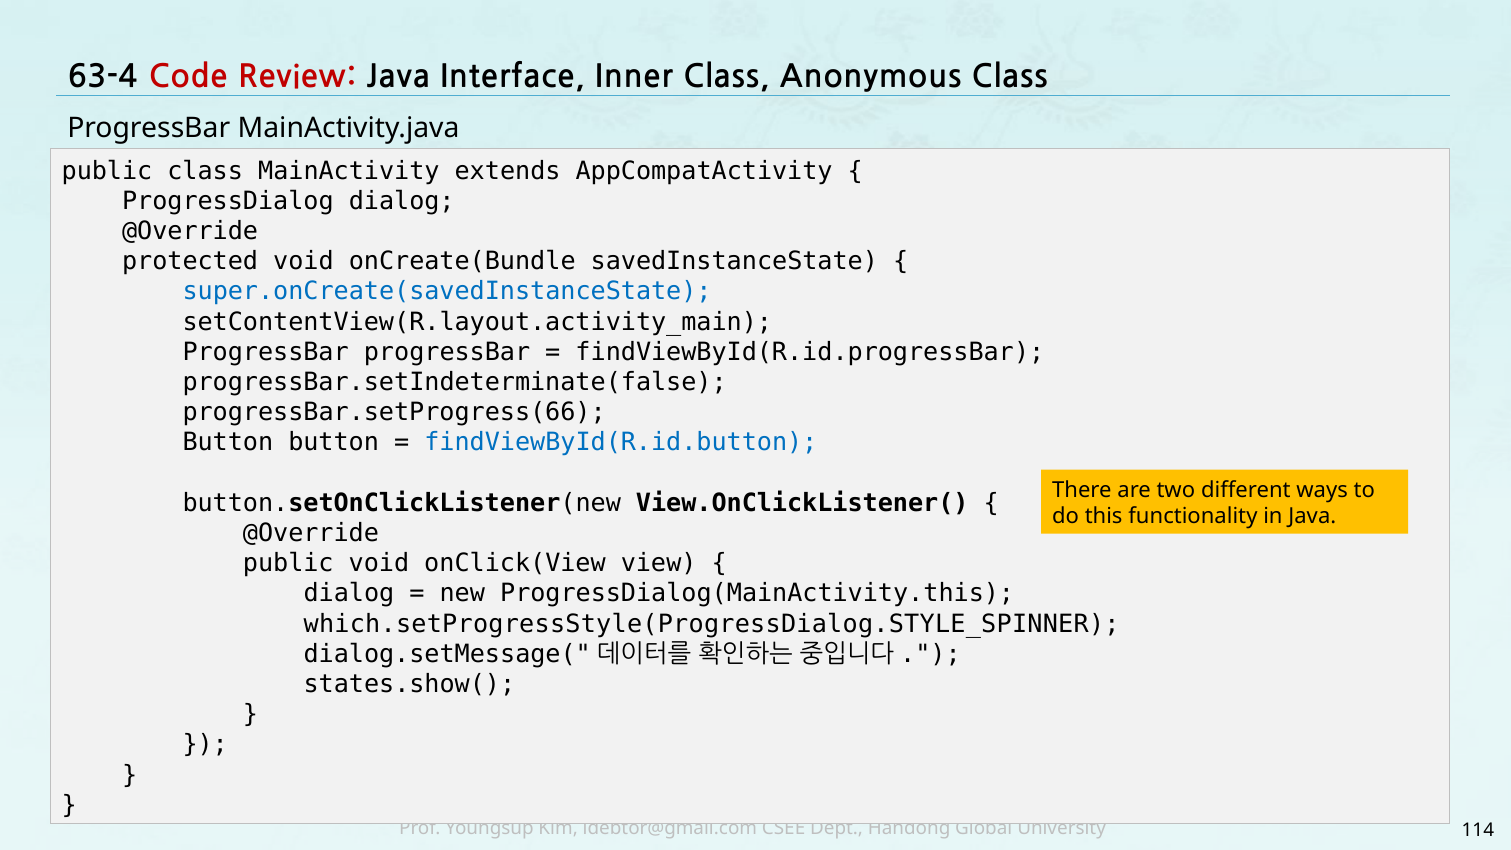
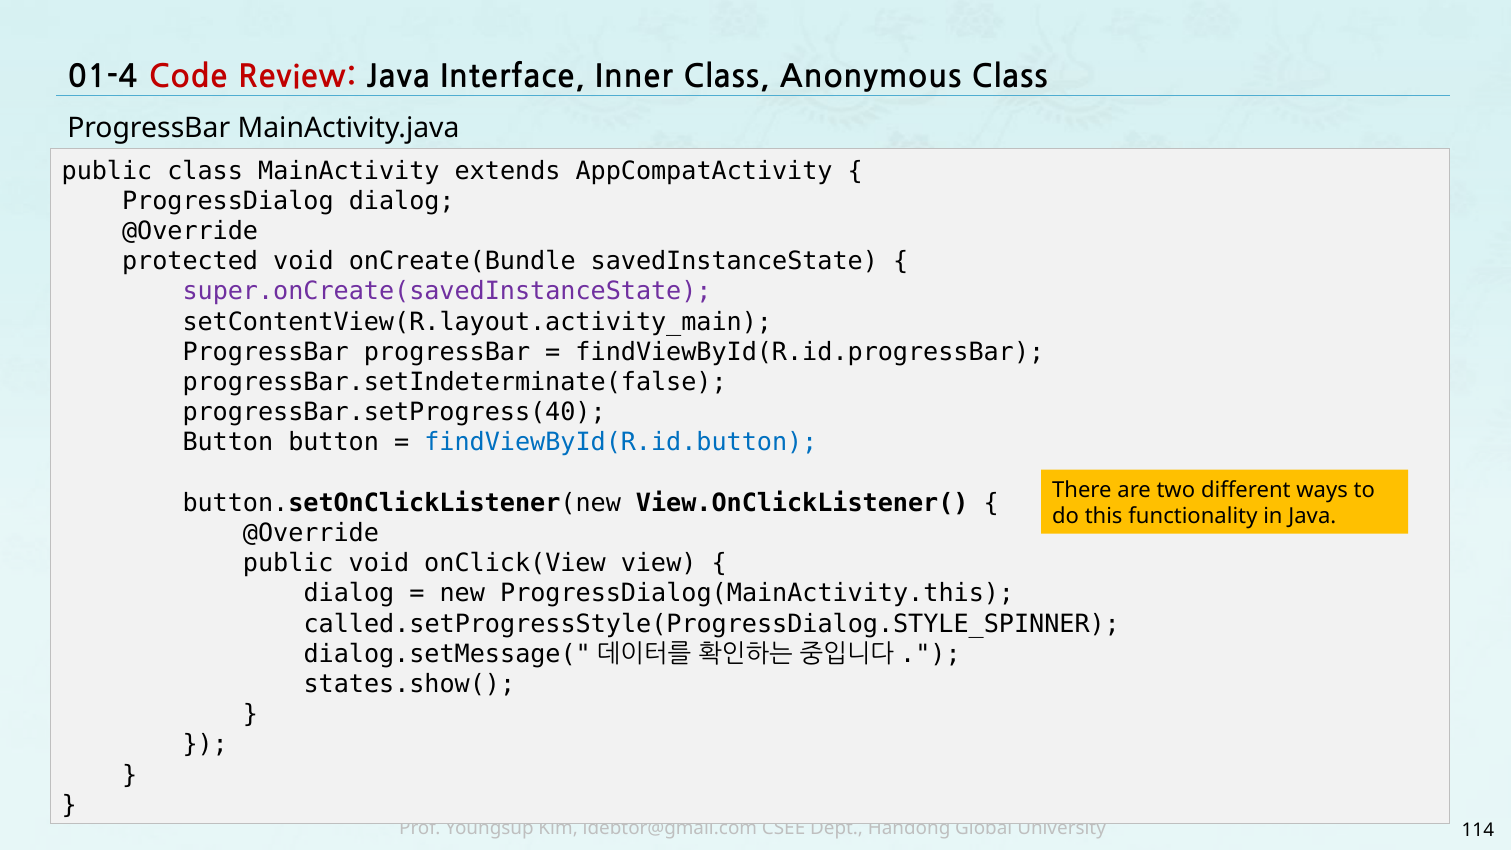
63-4: 63-4 -> 01-4 (103, 78)
super.onCreate(savedInstanceState colour: blue -> purple (447, 292)
progressBar.setProgress(66: progressBar.setProgress(66 -> progressBar.setProgress(40 (394, 412)
which.setProgressStyle(ProgressDialog.STYLE_SPINNER: which.setProgressStyle(ProgressDialog.STYLE_SPINNER -> called.setProgressStyle(ProgressDialog.STYLE_SPINNER (712, 624)
